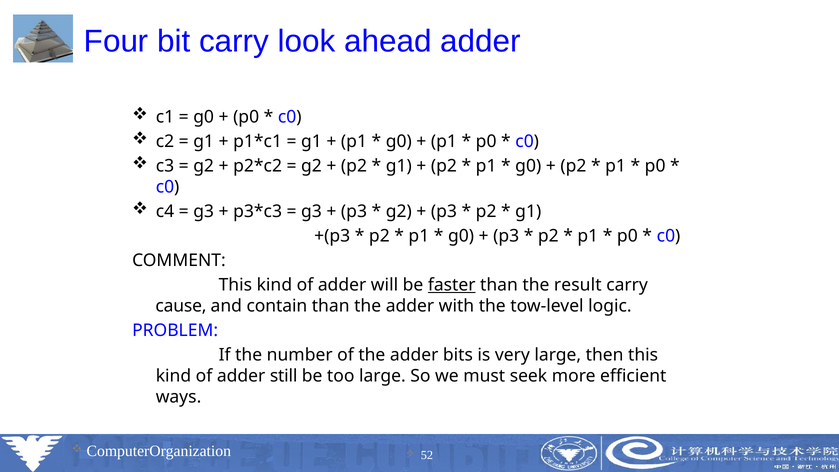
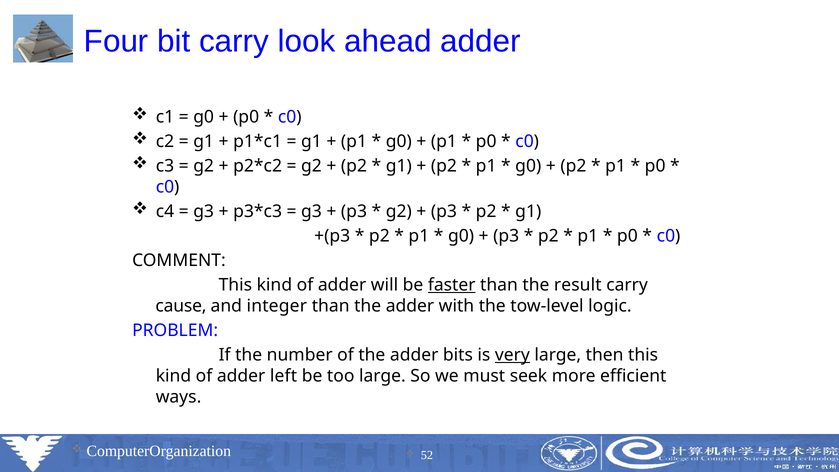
contain: contain -> integer (277, 306)
very underline: none -> present (512, 355)
still: still -> left (283, 376)
